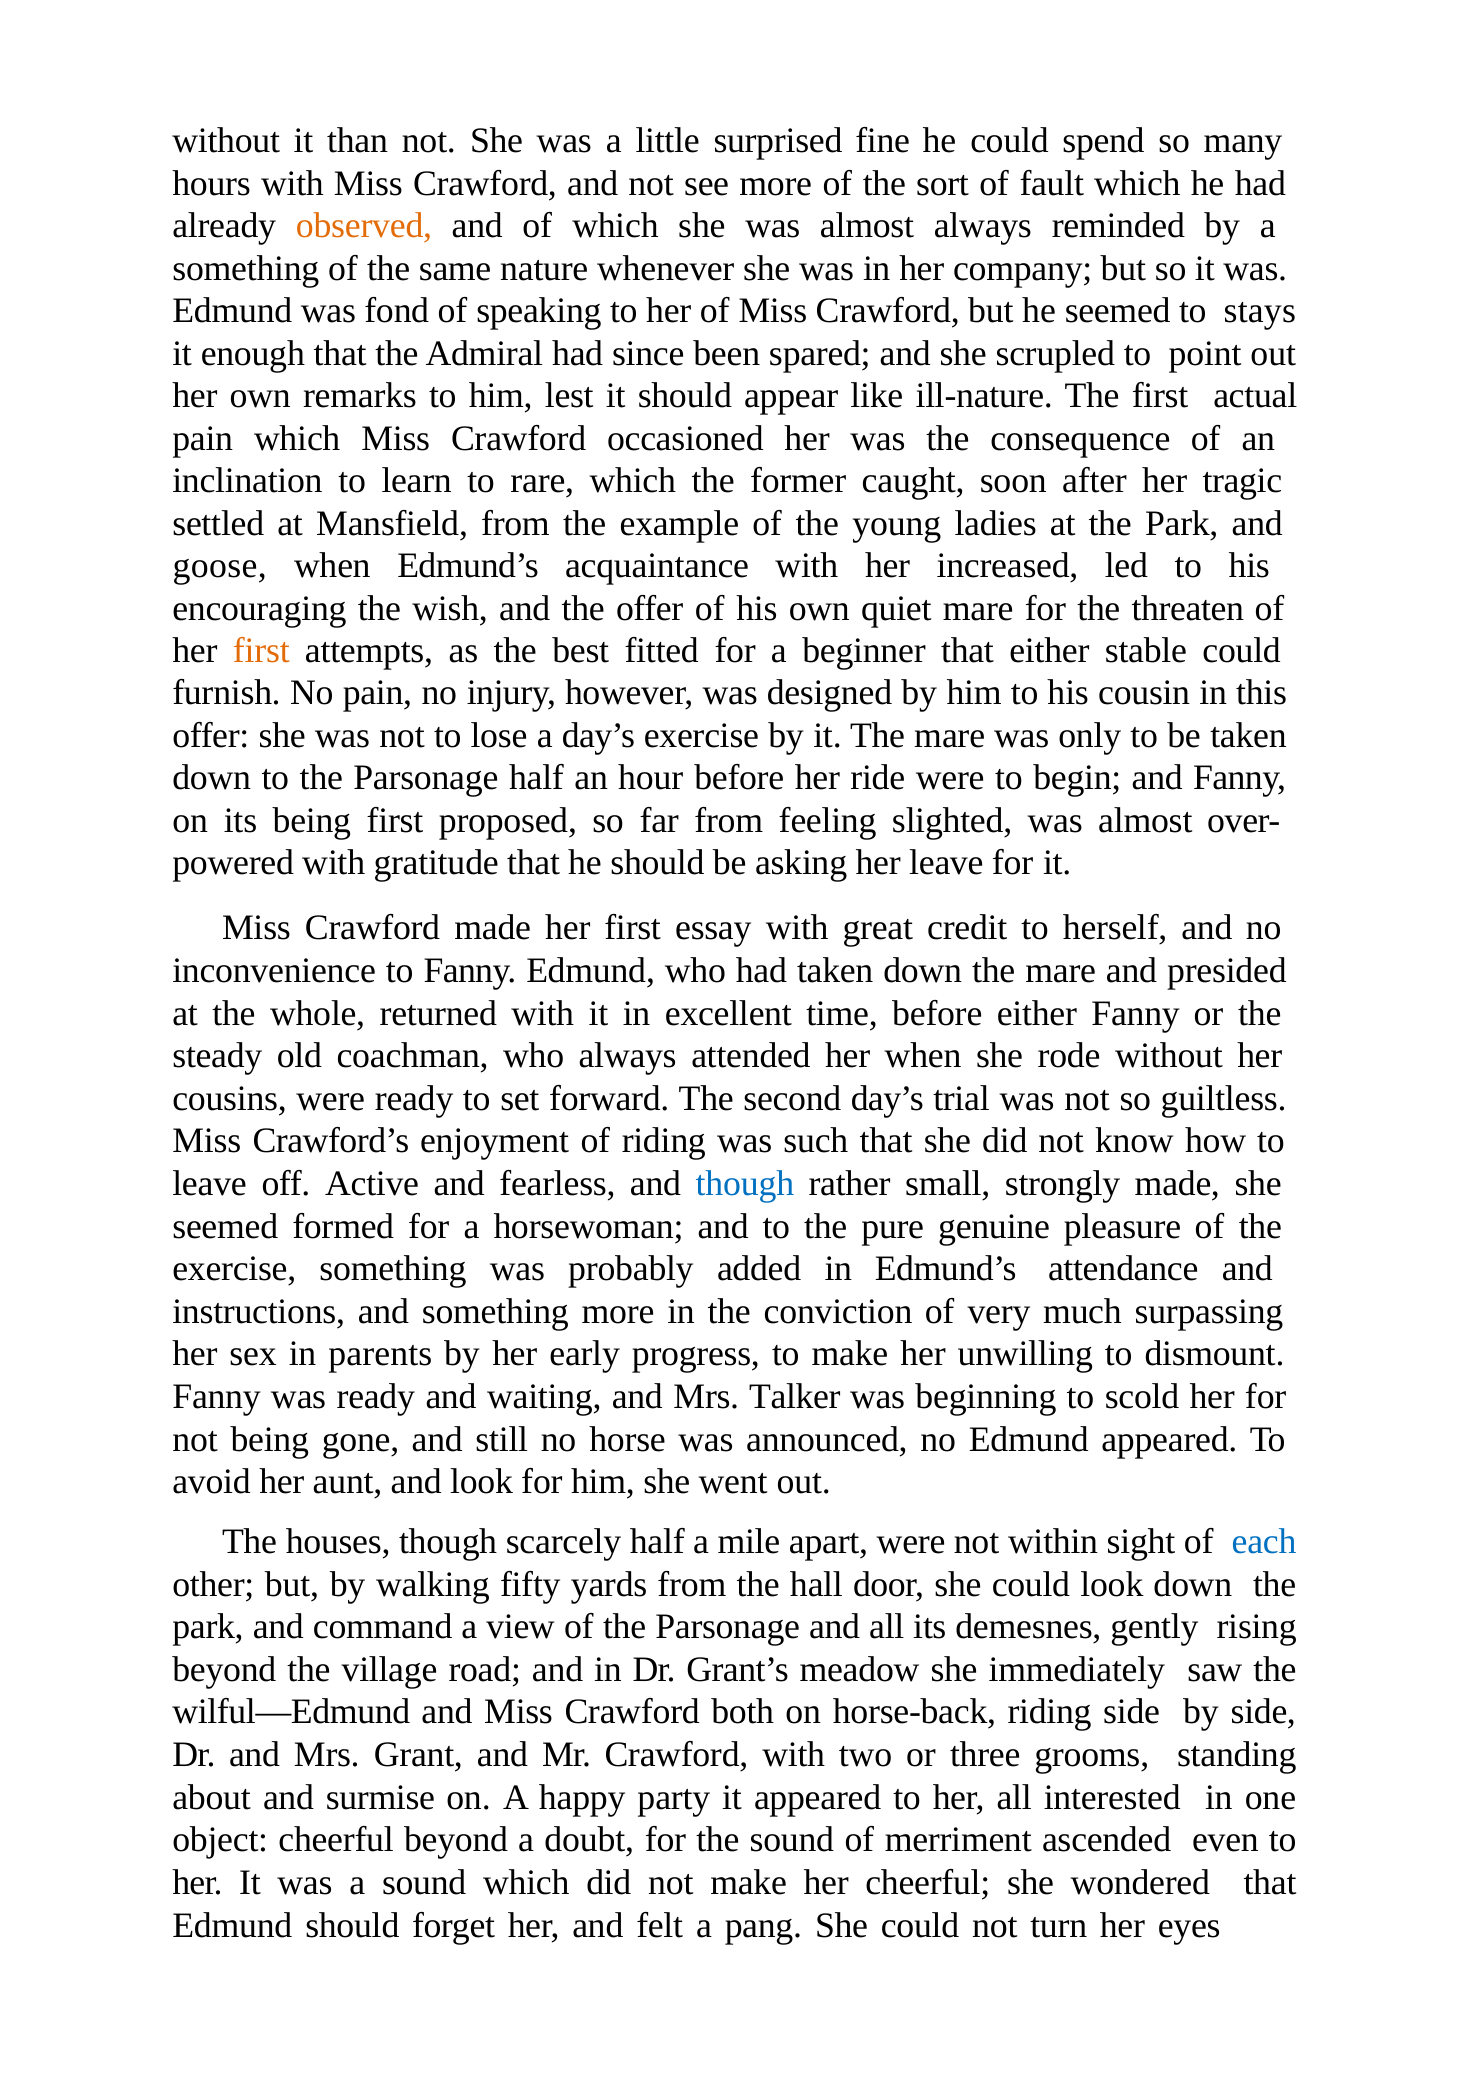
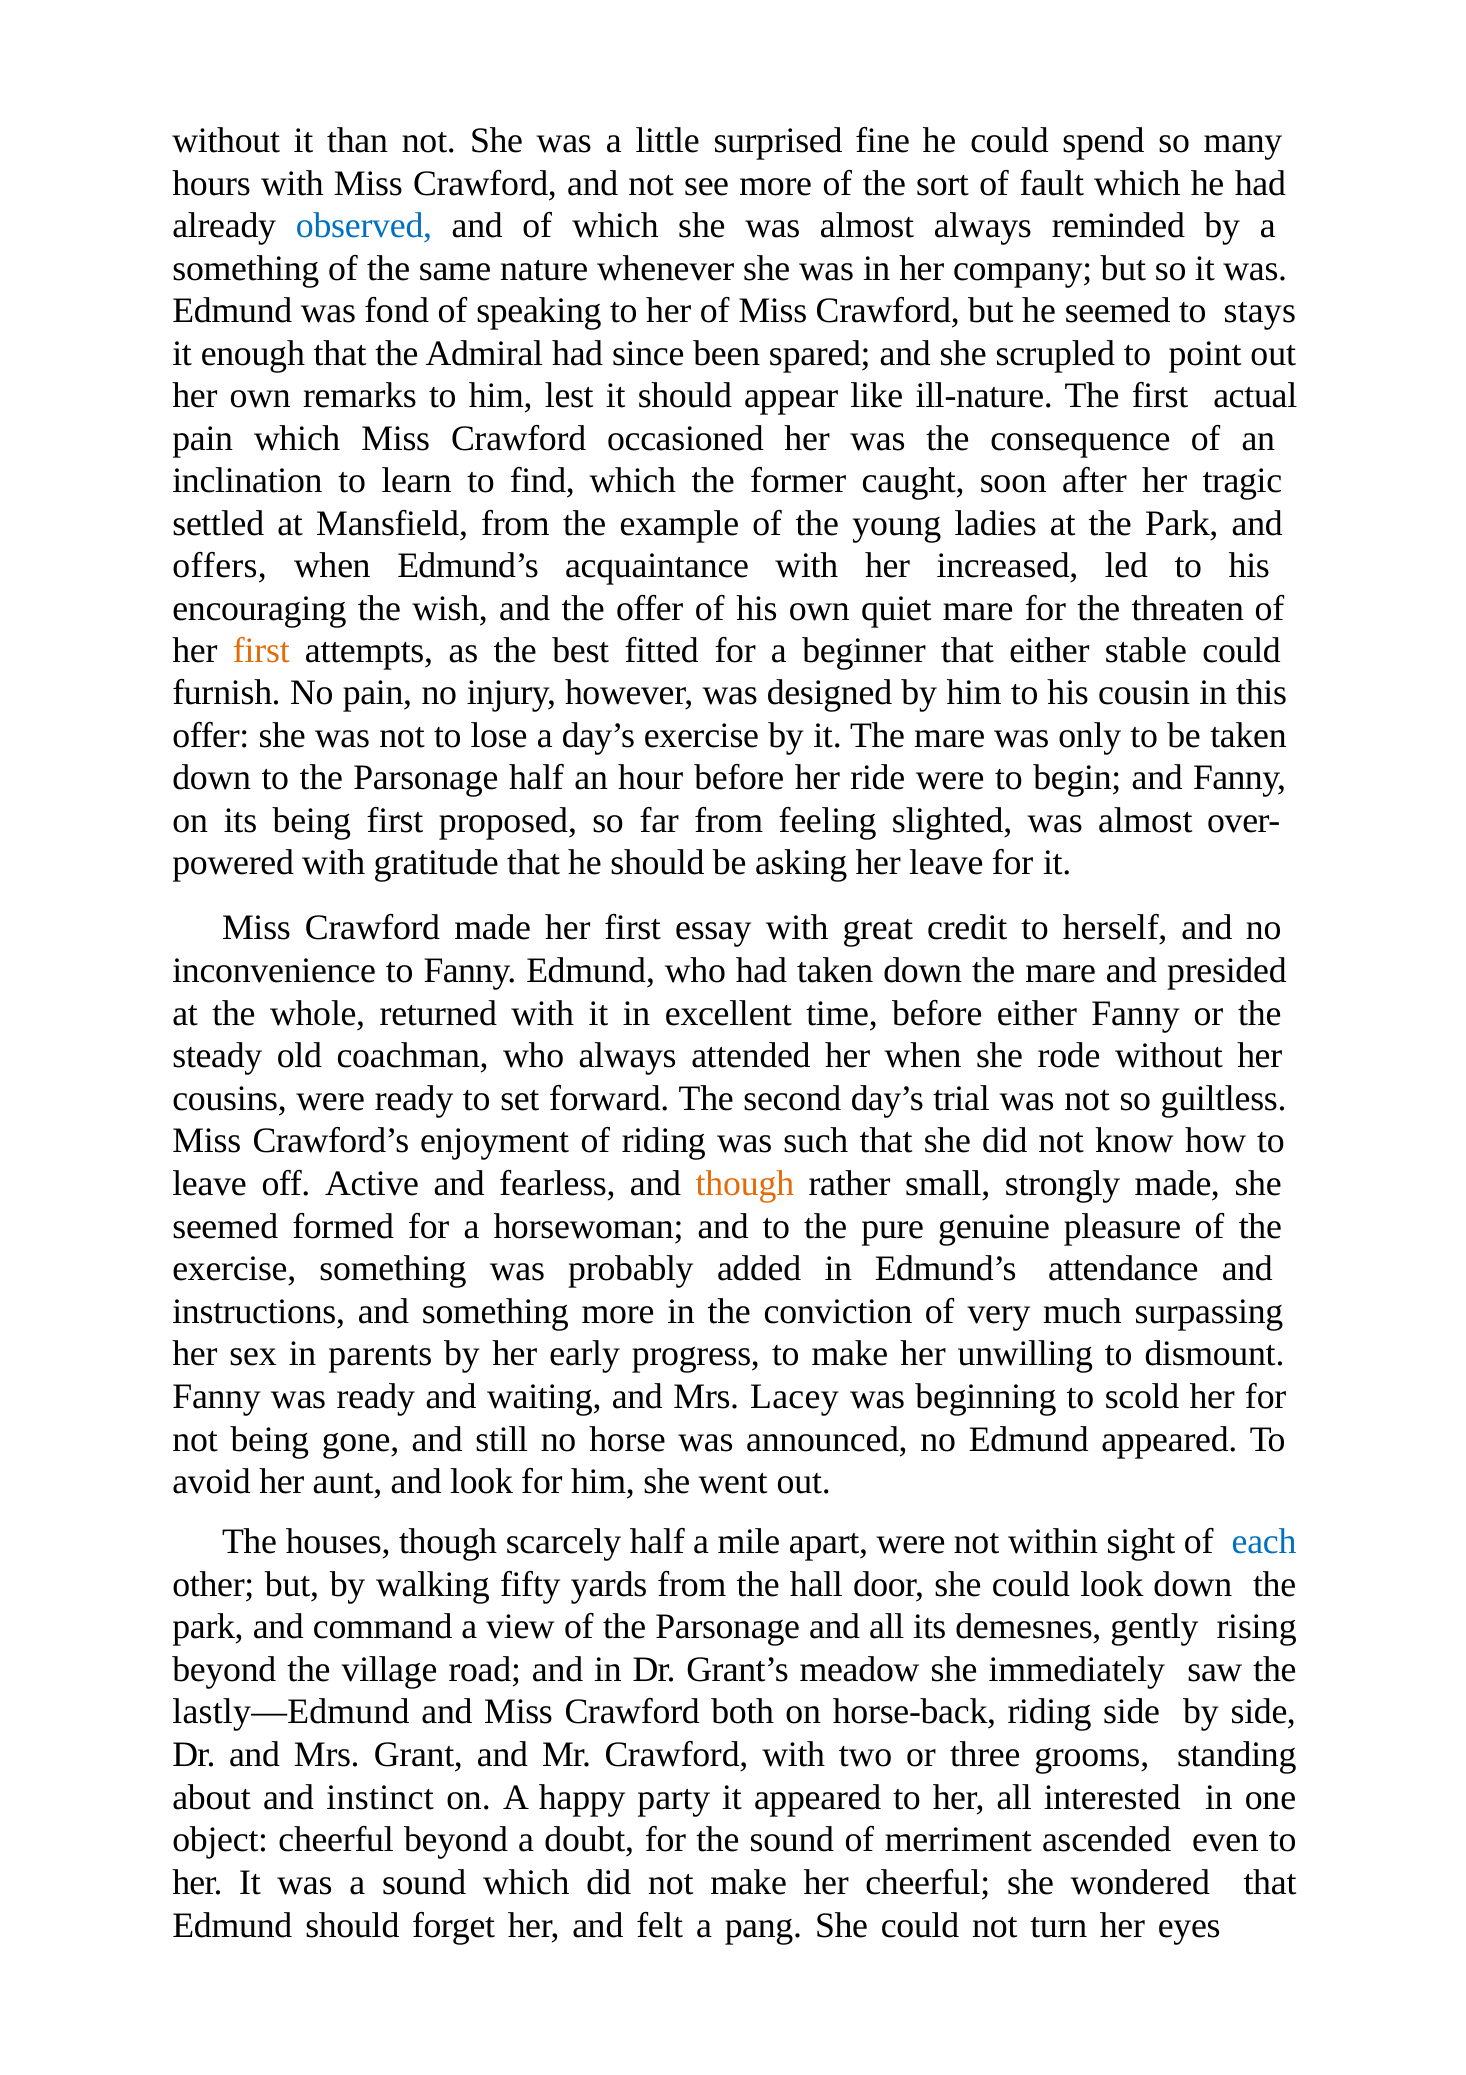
observed colour: orange -> blue (364, 226)
rare: rare -> find (542, 481)
goose: goose -> offers (220, 566)
though colour: blue -> orange (745, 1183)
Talker: Talker -> Lacey (794, 1397)
wilful—Edmund: wilful—Edmund -> lastly—Edmund (291, 1712)
surmise: surmise -> instinct (380, 1797)
